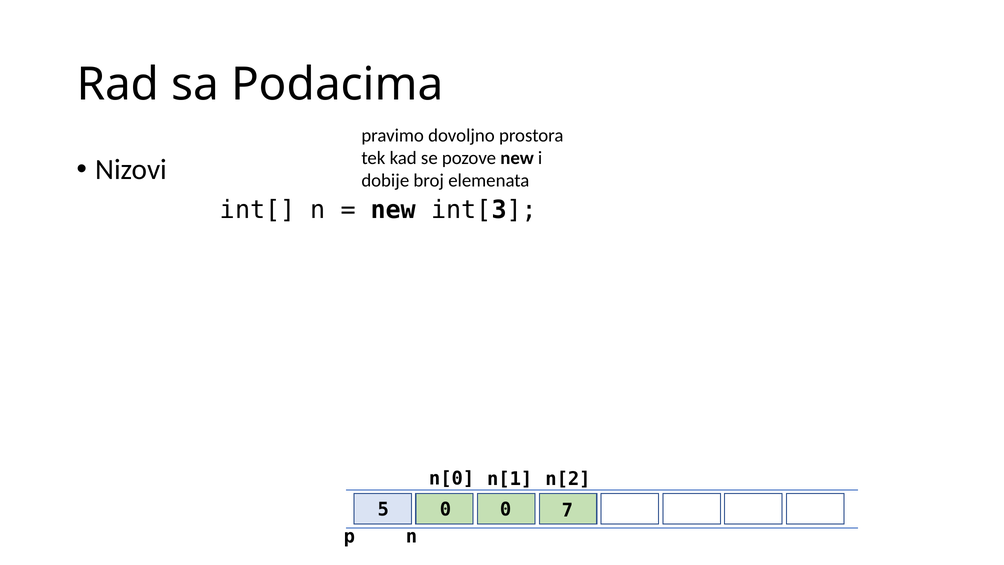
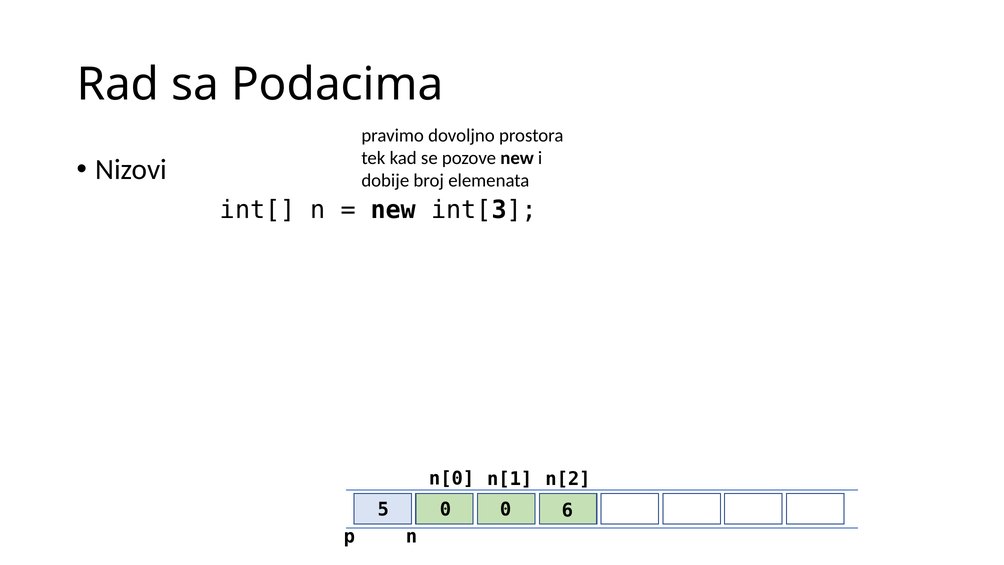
7: 7 -> 6 (567, 510)
